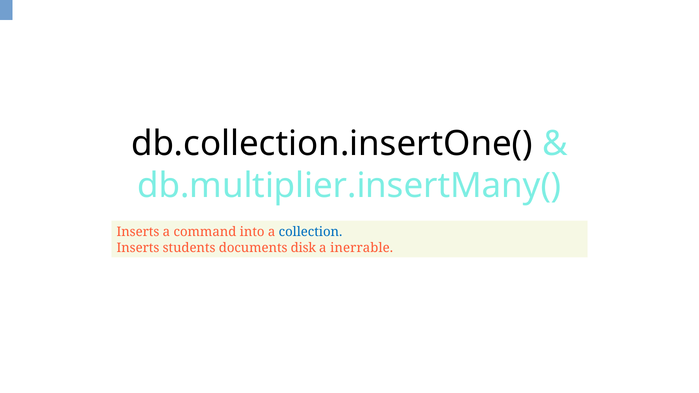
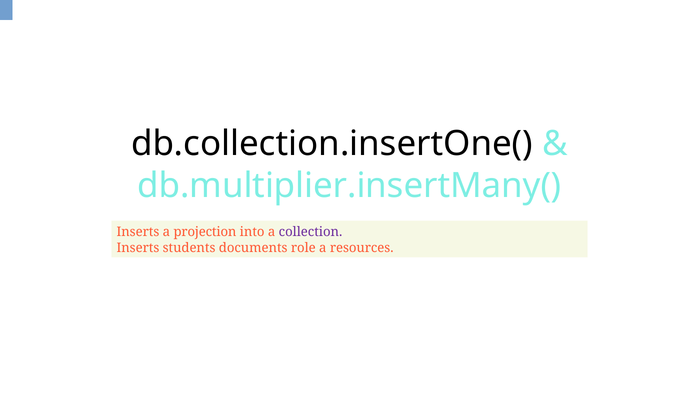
command: command -> projection (205, 232)
collection colour: blue -> purple (311, 232)
disk: disk -> role (303, 248)
inerrable: inerrable -> resources (362, 248)
